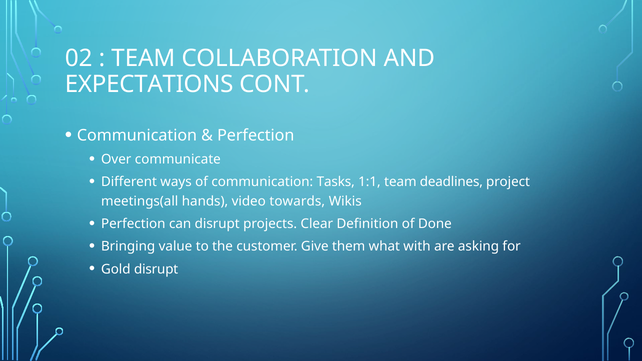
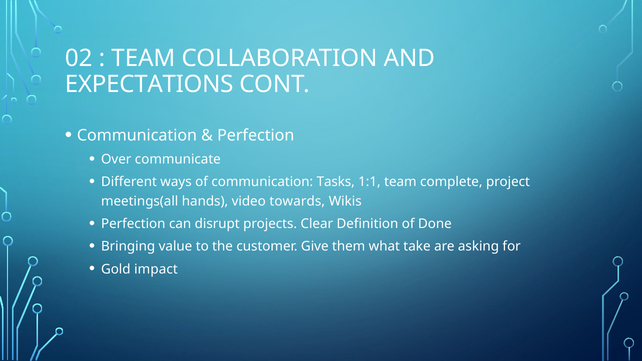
deadlines: deadlines -> complete (451, 182)
with: with -> take (417, 247)
Gold disrupt: disrupt -> impact (156, 269)
